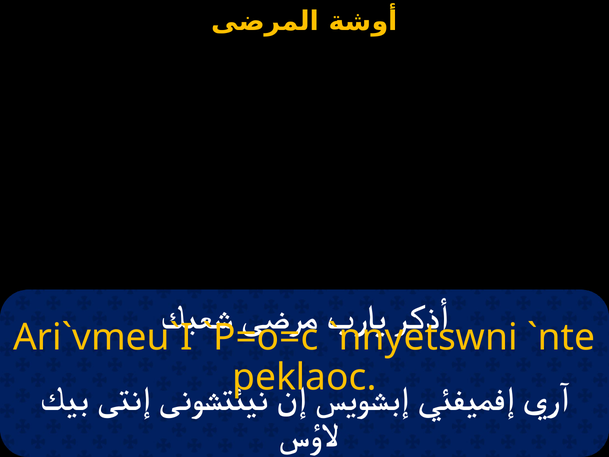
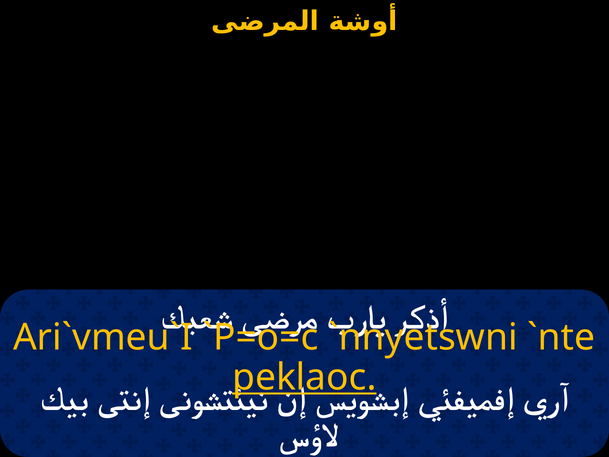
peklaoc underline: none -> present (304, 377)
